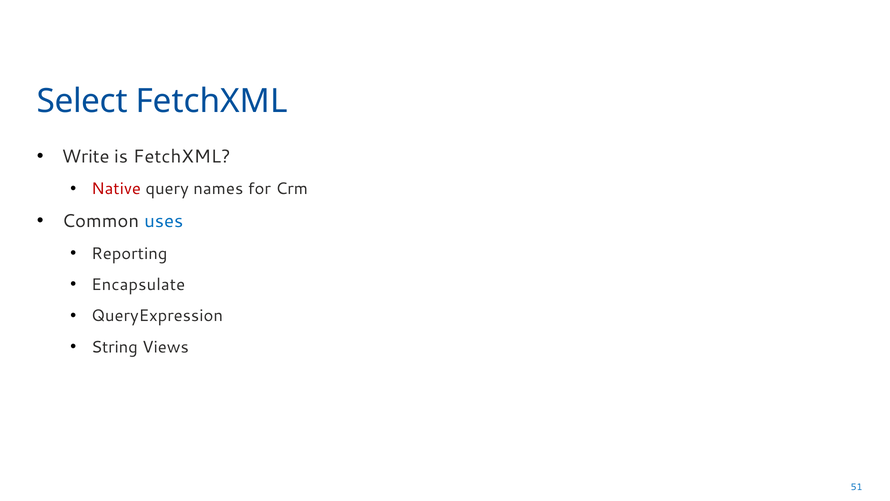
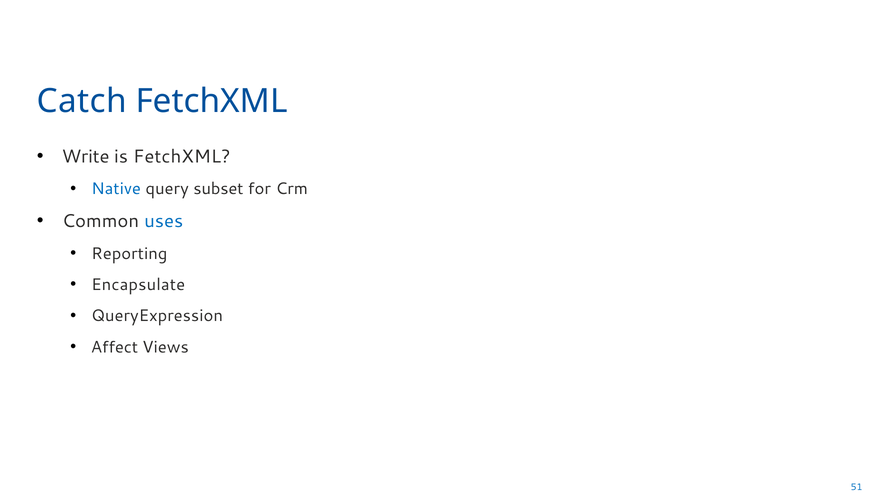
Select: Select -> Catch (82, 101)
Native colour: red -> blue (116, 189)
names: names -> subset (218, 189)
String: String -> Affect (114, 347)
